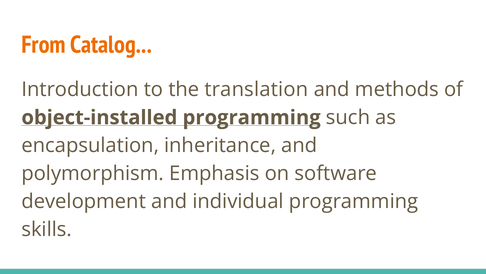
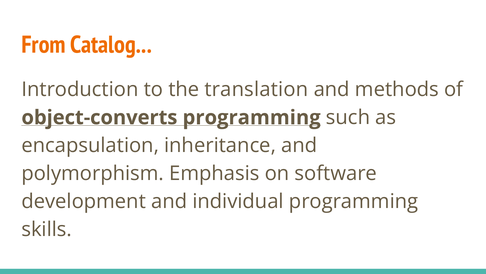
object-installed: object-installed -> object-converts (99, 117)
